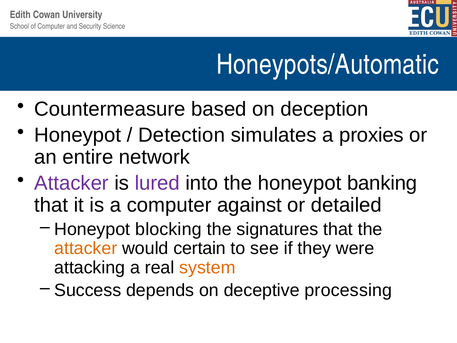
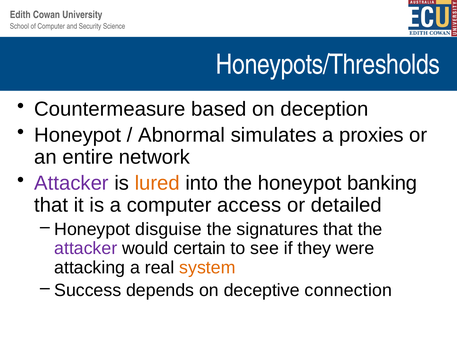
Honeypots/Automatic: Honeypots/Automatic -> Honeypots/Thresholds (328, 65)
Detection: Detection -> Abnormal (182, 135)
lured colour: purple -> orange (157, 183)
against: against -> access (249, 205)
blocking: blocking -> disguise (169, 229)
attacker colour: orange -> purple (86, 248)
processing: processing -> connection (348, 290)
